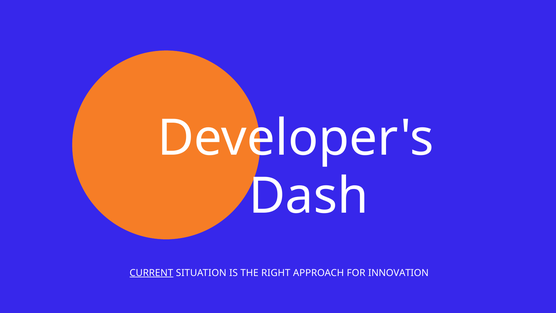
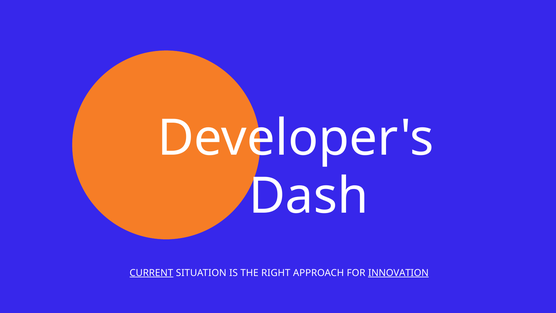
INNOVATION underline: none -> present (398, 273)
